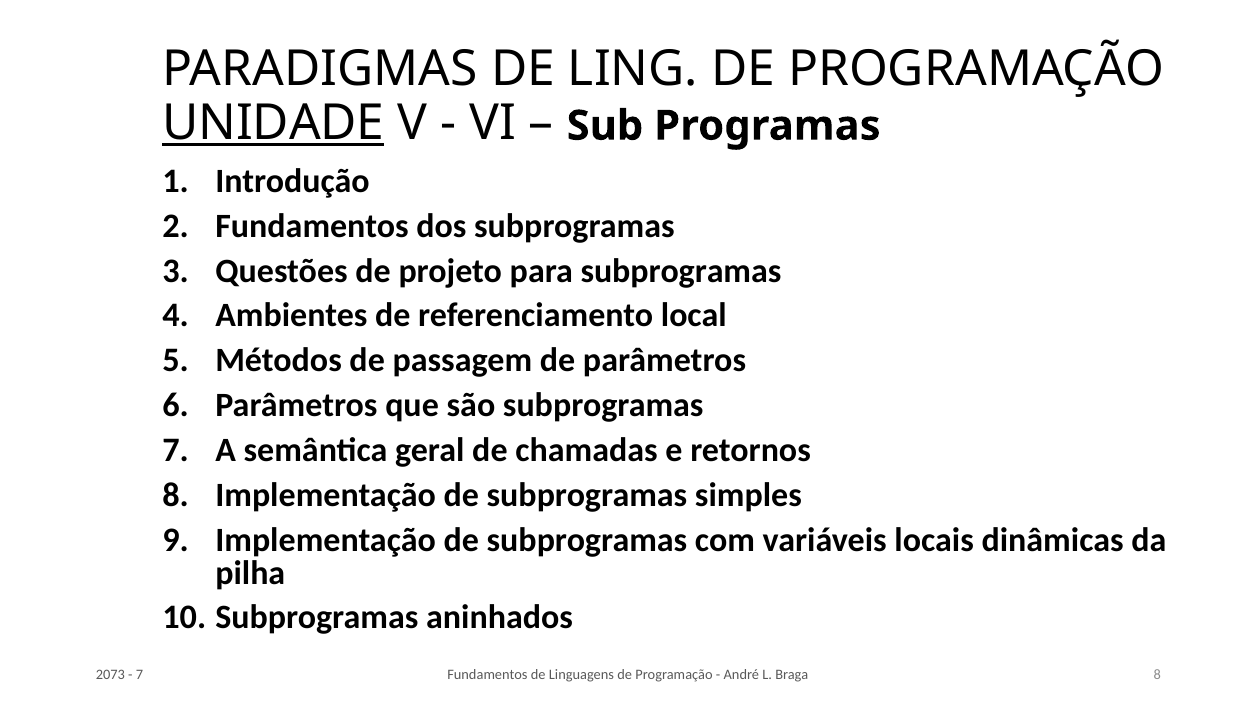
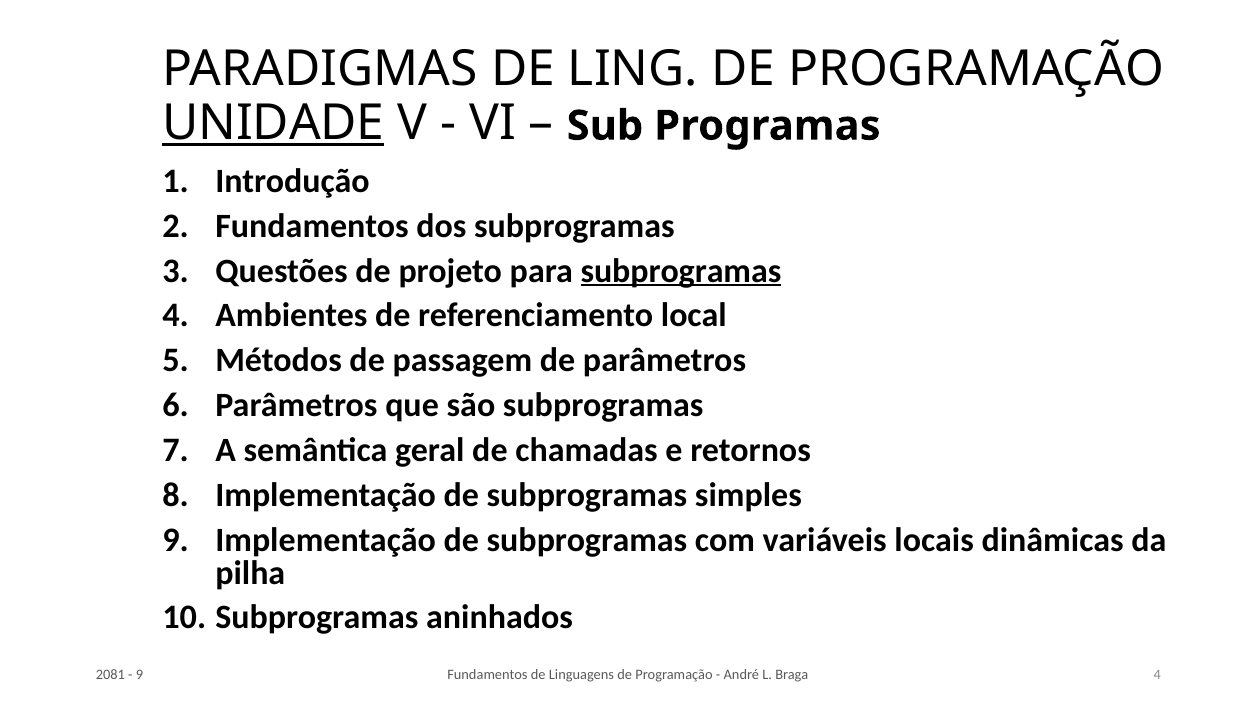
subprogramas underline: none -> present (681, 271)
Braga 8: 8 -> 4 (1157, 674)
2073: 2073 -> 2081 (110, 675)
7: 7 -> 9 (140, 675)
